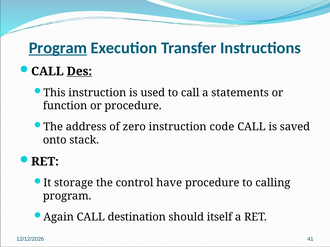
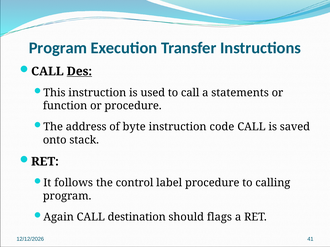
Program underline: present -> none (58, 48)
zero: zero -> byte (134, 127)
storage: storage -> follows (74, 183)
have: have -> label (169, 183)
itself: itself -> flags (219, 217)
